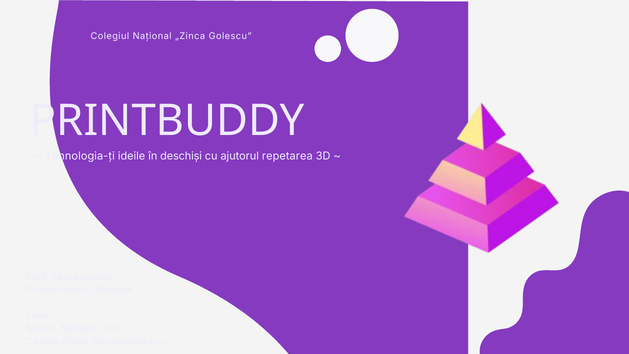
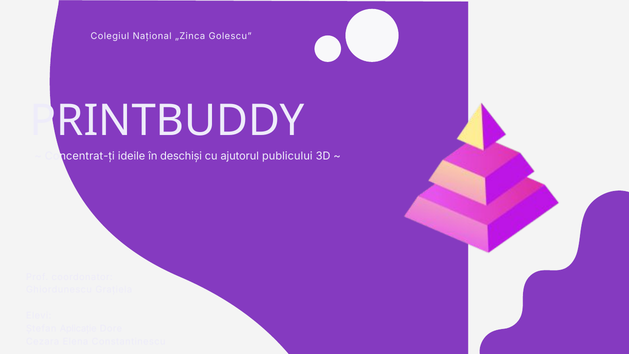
Tehnologia-ți: Tehnologia-ți -> Concentrat-ți (80, 156)
repetarea: repetarea -> publicului (287, 156)
